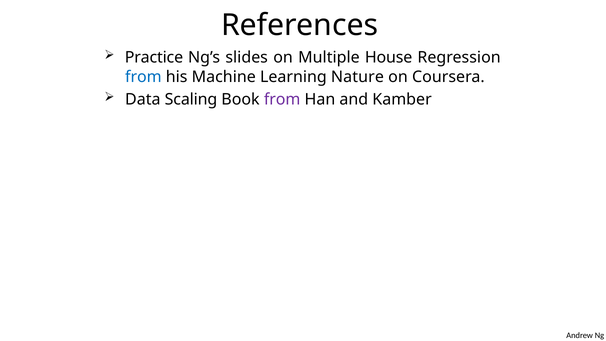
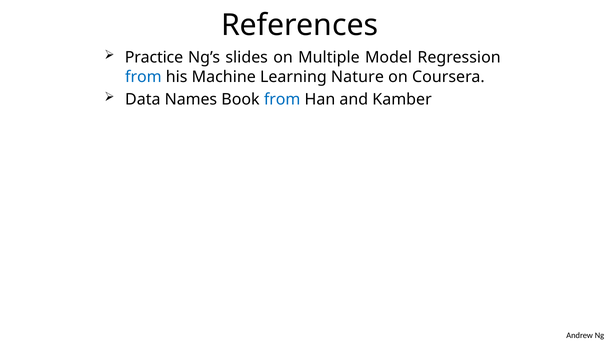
House: House -> Model (389, 58)
Scaling: Scaling -> Names (191, 99)
from colour: purple -> blue (282, 99)
